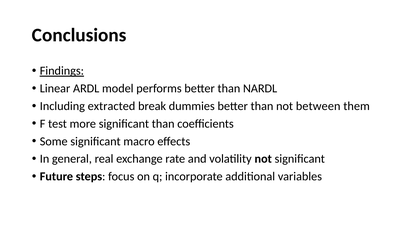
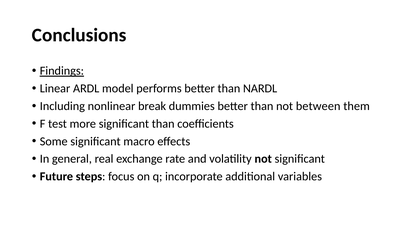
extracted: extracted -> nonlinear (112, 106)
